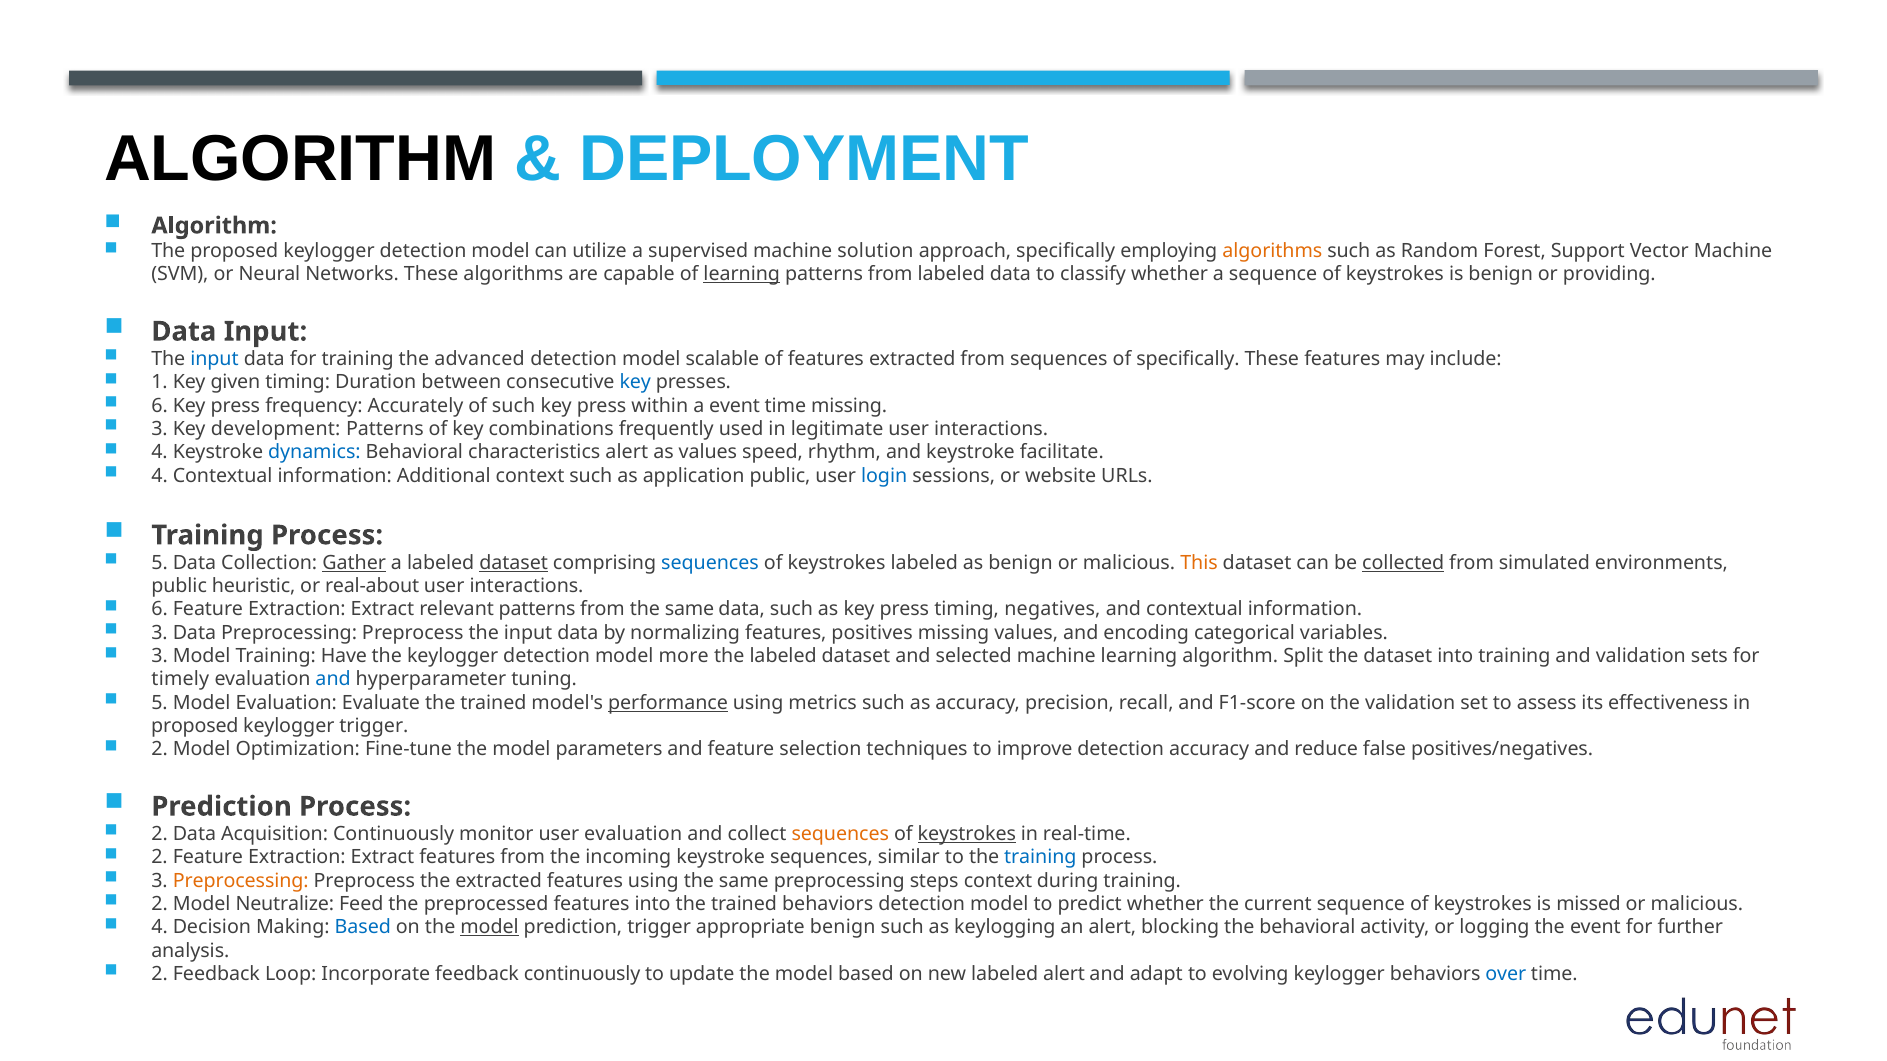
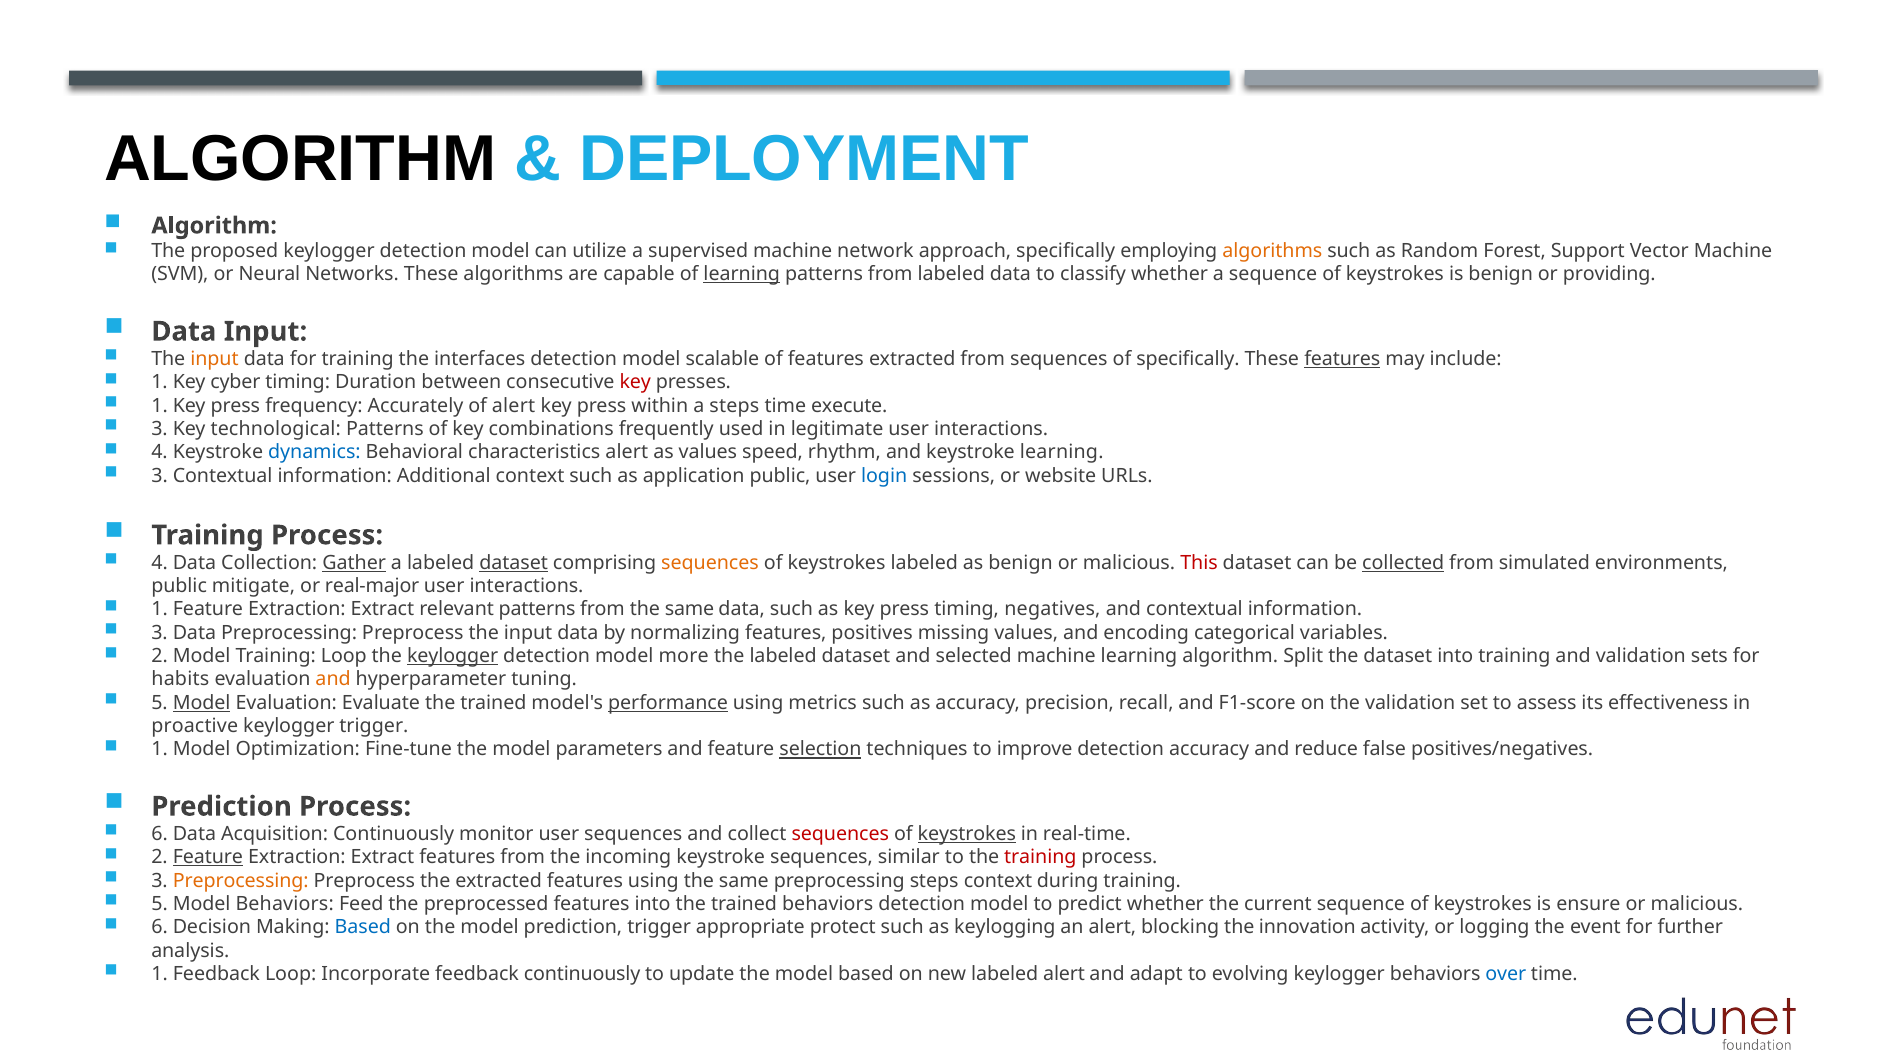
solution: solution -> network (875, 251)
input colour: blue -> orange (214, 359)
advanced: advanced -> interfaces (480, 359)
features underline: none -> present (1342, 359)
given: given -> cyber (235, 382)
key colour: blue -> red (635, 382)
6: 6 -> 1 (160, 406)
of such: such -> alert (514, 406)
a event: event -> steps (734, 406)
time missing: missing -> execute (849, 406)
development: development -> technological (276, 429)
keystroke facilitate: facilitate -> learning (1062, 453)
4: 4 -> 3 (160, 476)
5: 5 -> 4 (160, 563)
sequences colour: blue -> orange (710, 563)
This colour: orange -> red (1199, 563)
heuristic: heuristic -> mitigate (254, 586)
real-about: real-about -> real-major (372, 586)
6: 6 -> 1 (160, 610)
3: 3 -> 2 (160, 656)
Training Have: Have -> Loop (344, 656)
keylogger underline: none -> present (453, 656)
timely: timely -> habits (180, 680)
and colour: blue -> orange (333, 680)
Model underline: none -> present (202, 703)
proposed: proposed -> proactive (195, 726)
2: 2 -> 1 (160, 750)
selection underline: none -> present (820, 750)
2: 2 -> 6 (160, 834)
user evaluation: evaluation -> sequences (633, 834)
sequences colour: orange -> red (840, 834)
Feature underline: none -> present (208, 858)
training colour: blue -> red (1040, 858)
2: 2 -> 5 (160, 904)
Model Neutralize: Neutralize -> Behaviors (285, 904)
missed: missed -> ensure (1588, 904)
4: 4 -> 6 (160, 928)
model underline: present -> none (490, 928)
appropriate benign: benign -> protect (843, 928)
the behavioral: behavioral -> innovation (1307, 928)
2: 2 -> 1 (160, 974)
